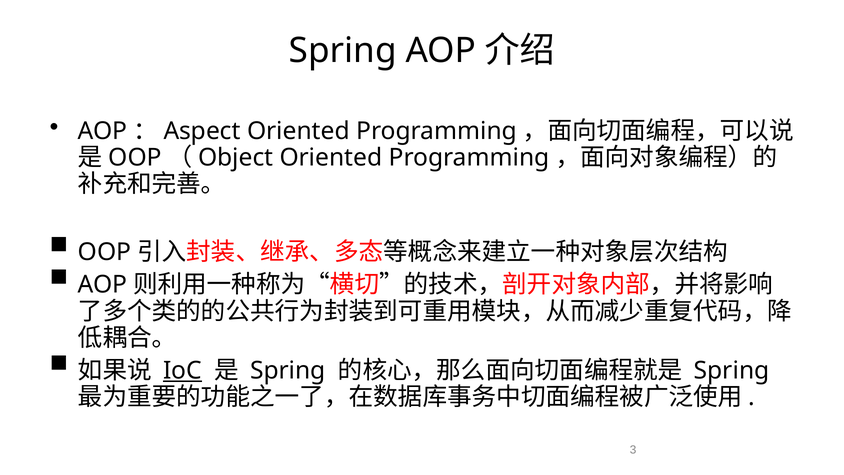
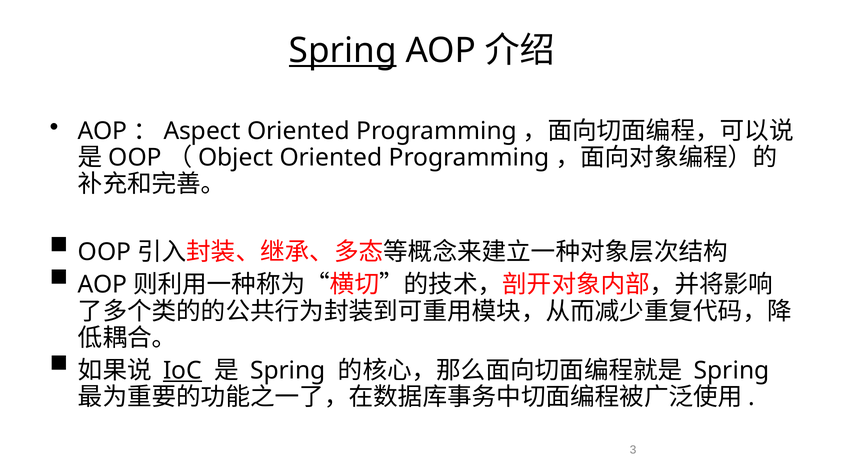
Spring underline: none -> present (343, 51)
